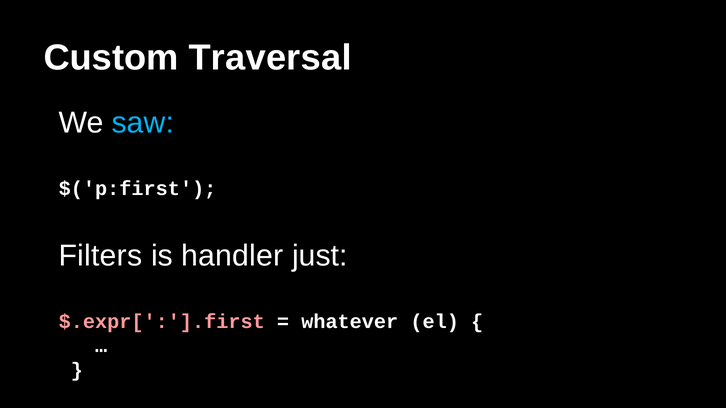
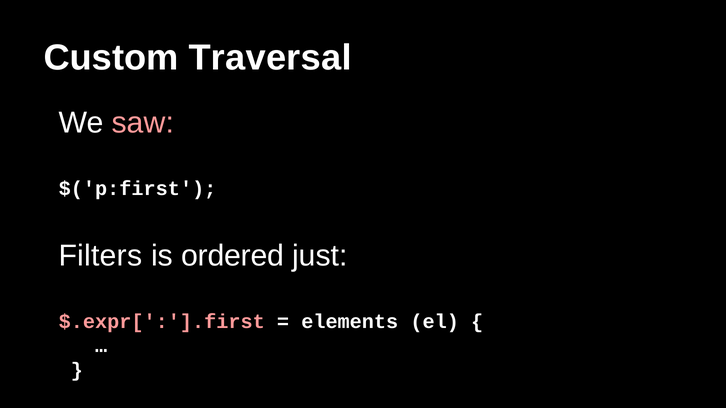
saw colour: light blue -> pink (143, 123)
handler: handler -> ordered (233, 256)
whatever: whatever -> elements (350, 322)
